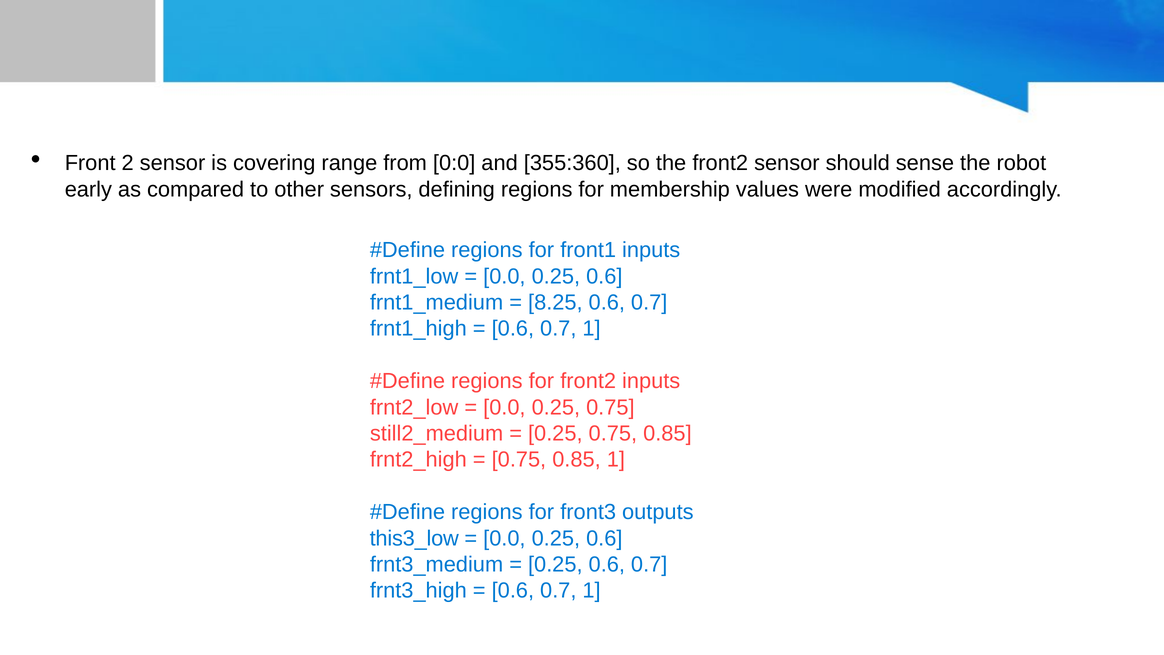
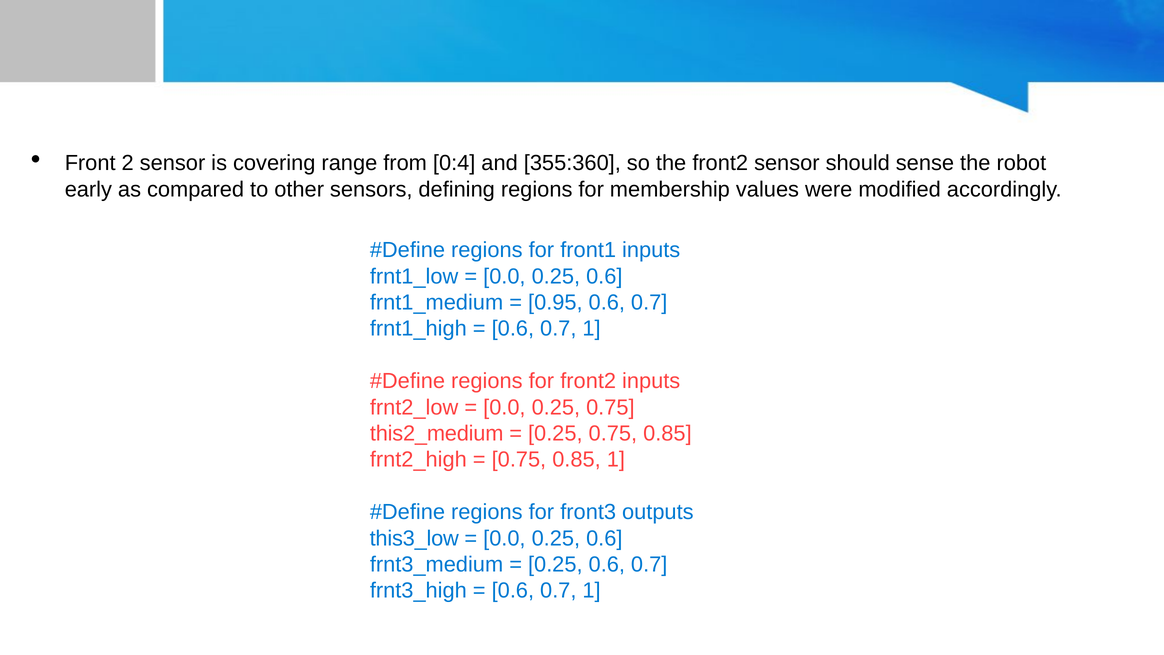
0:0: 0:0 -> 0:4 (454, 163)
8.25: 8.25 -> 0.95 (555, 302)
still2_medium: still2_medium -> this2_medium (437, 433)
